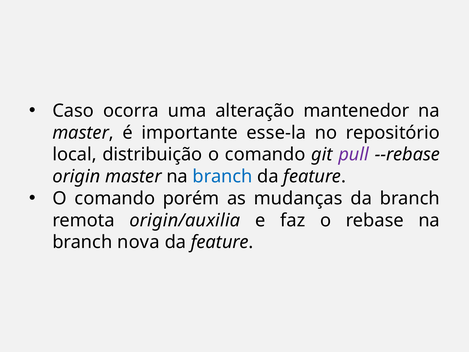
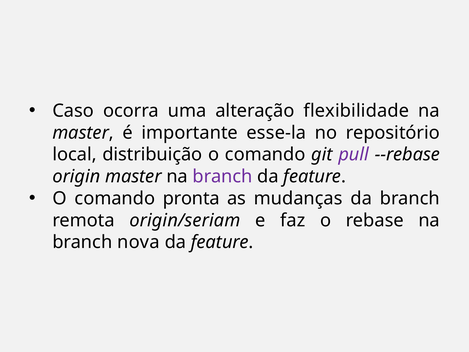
mantenedor: mantenedor -> flexibilidade (356, 111)
branch colour: blue -> purple (223, 176)
porém: porém -> pronta (191, 198)
origin/auxilia: origin/auxilia -> origin/seriam (185, 220)
